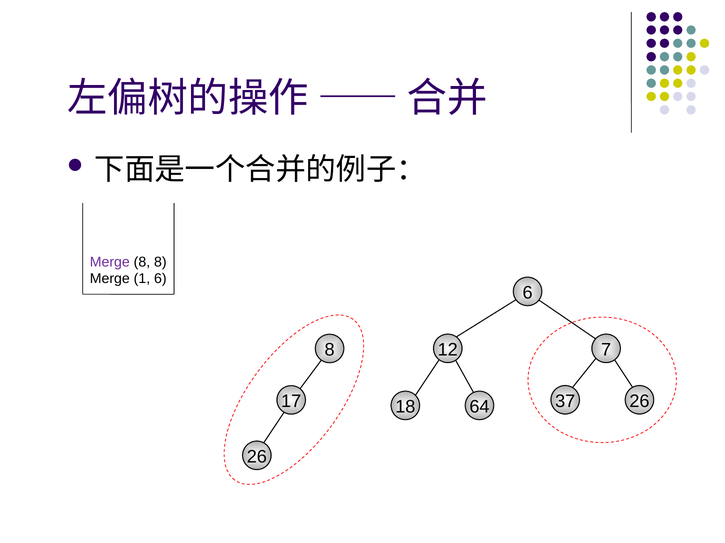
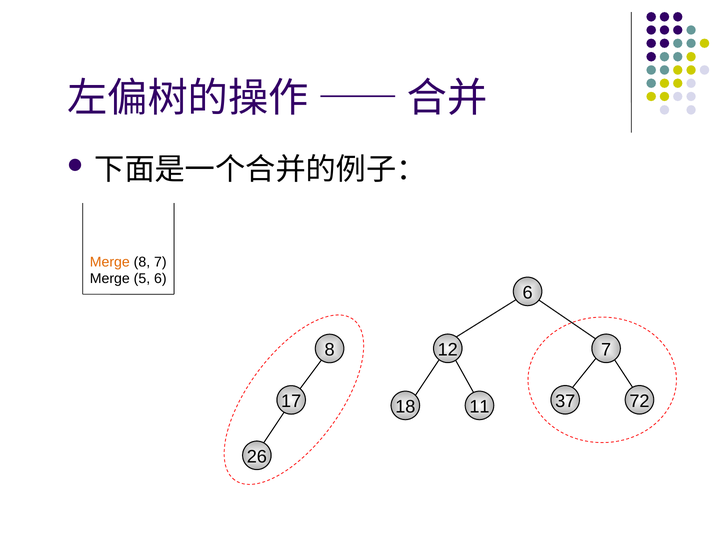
Merge colour: purple -> orange (110, 262)
8 8: 8 -> 7 (160, 262)
1: 1 -> 5 (142, 279)
64: 64 -> 11 (479, 407)
37 26: 26 -> 72 (639, 402)
